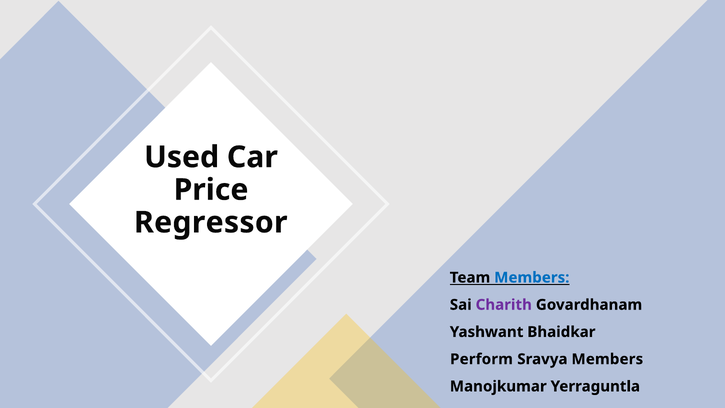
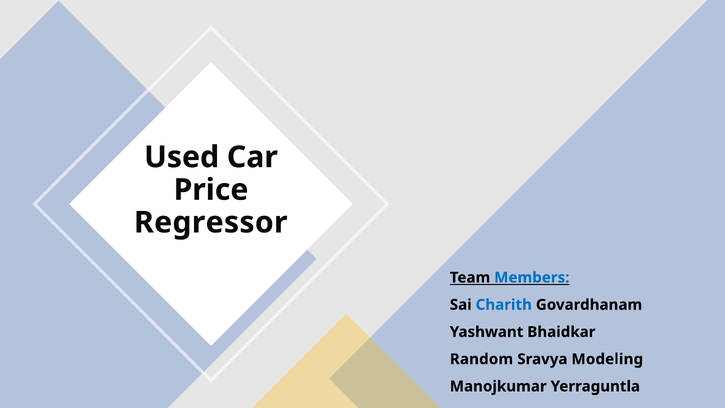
Charith colour: purple -> blue (504, 305)
Perform: Perform -> Random (482, 359)
Sravya Members: Members -> Modeling (607, 359)
